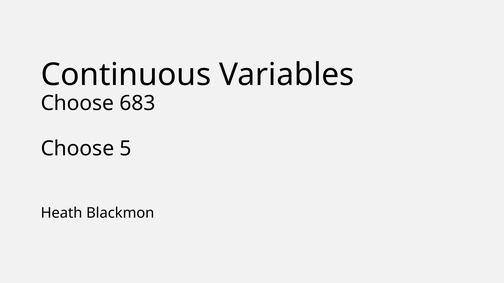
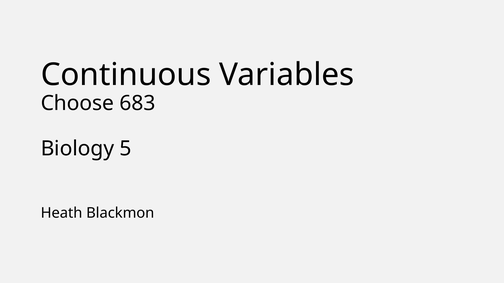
Choose: Choose -> Biology (77, 149)
